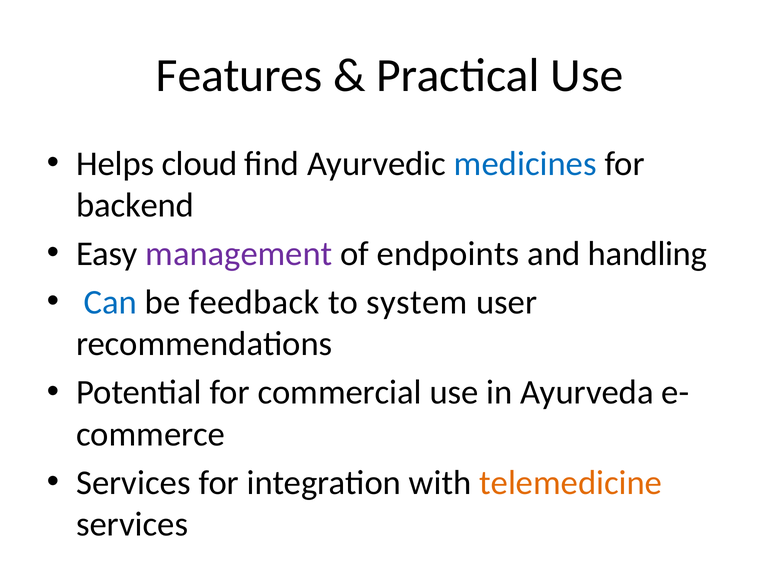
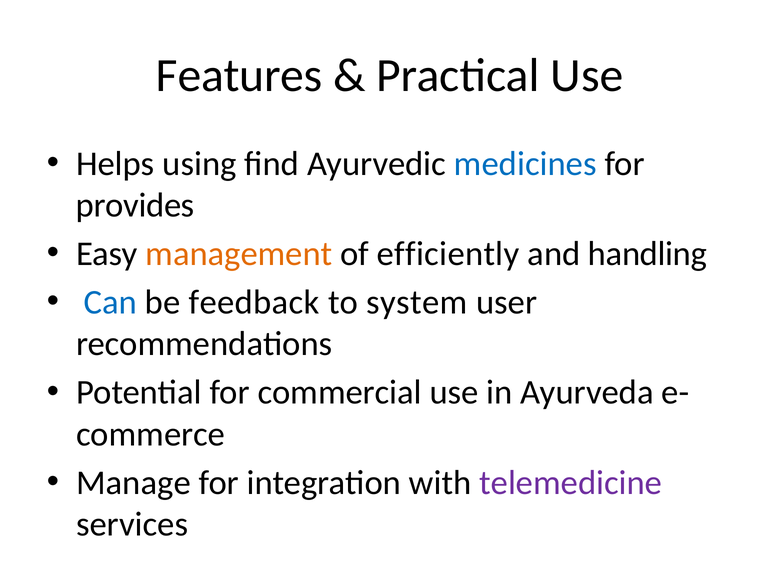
cloud: cloud -> using (199, 164)
backend: backend -> provides (135, 205)
management colour: purple -> orange (239, 254)
endpoints: endpoints -> efficiently (448, 254)
Services: Services -> Manage (133, 483)
telemedicine colour: orange -> purple (571, 483)
